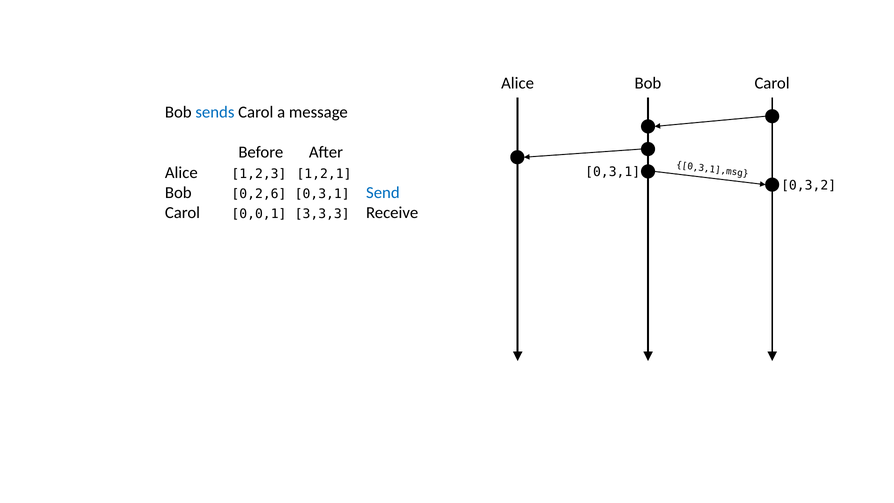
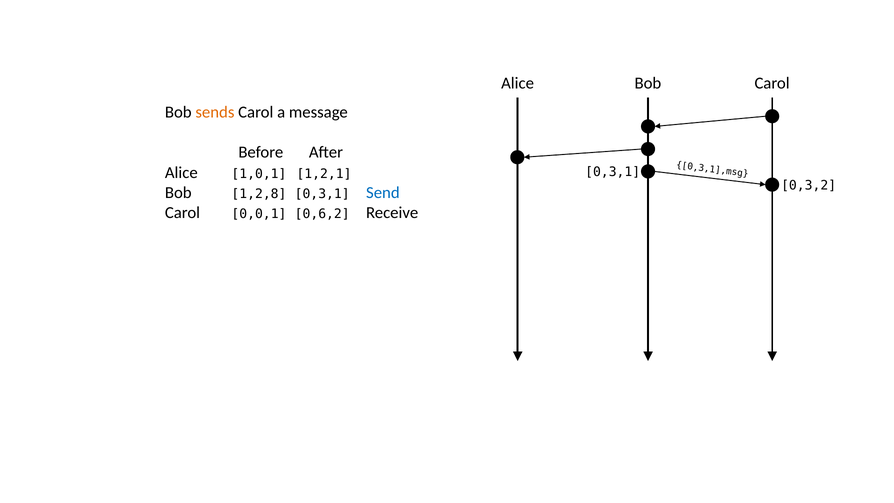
sends colour: blue -> orange (215, 112)
1,2,3: 1,2,3 -> 1,0,1 (259, 174)
0,2,6: 0,2,6 -> 1,2,8 (259, 194)
3,3,3: 3,3,3 -> 0,6,2 (322, 214)
